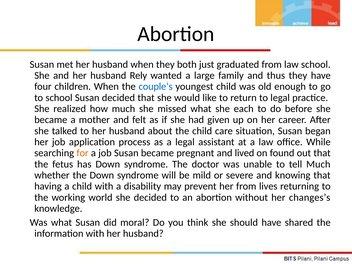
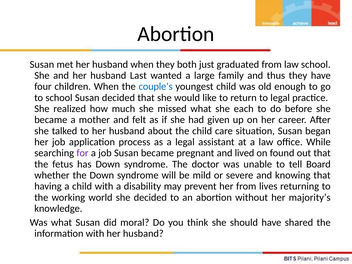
Rely: Rely -> Last (138, 75)
for colour: orange -> purple (83, 153)
tell Much: Much -> Board (318, 164)
changes’s: changes’s -> majority’s (310, 197)
